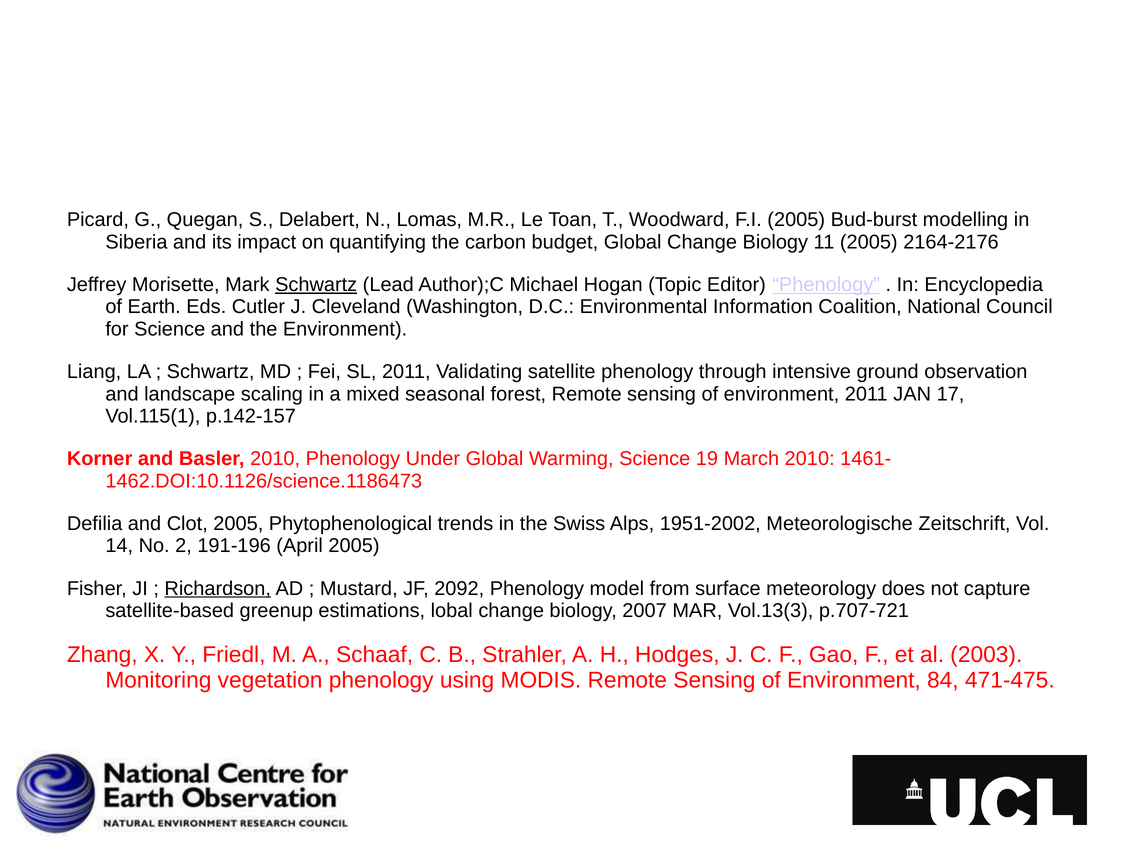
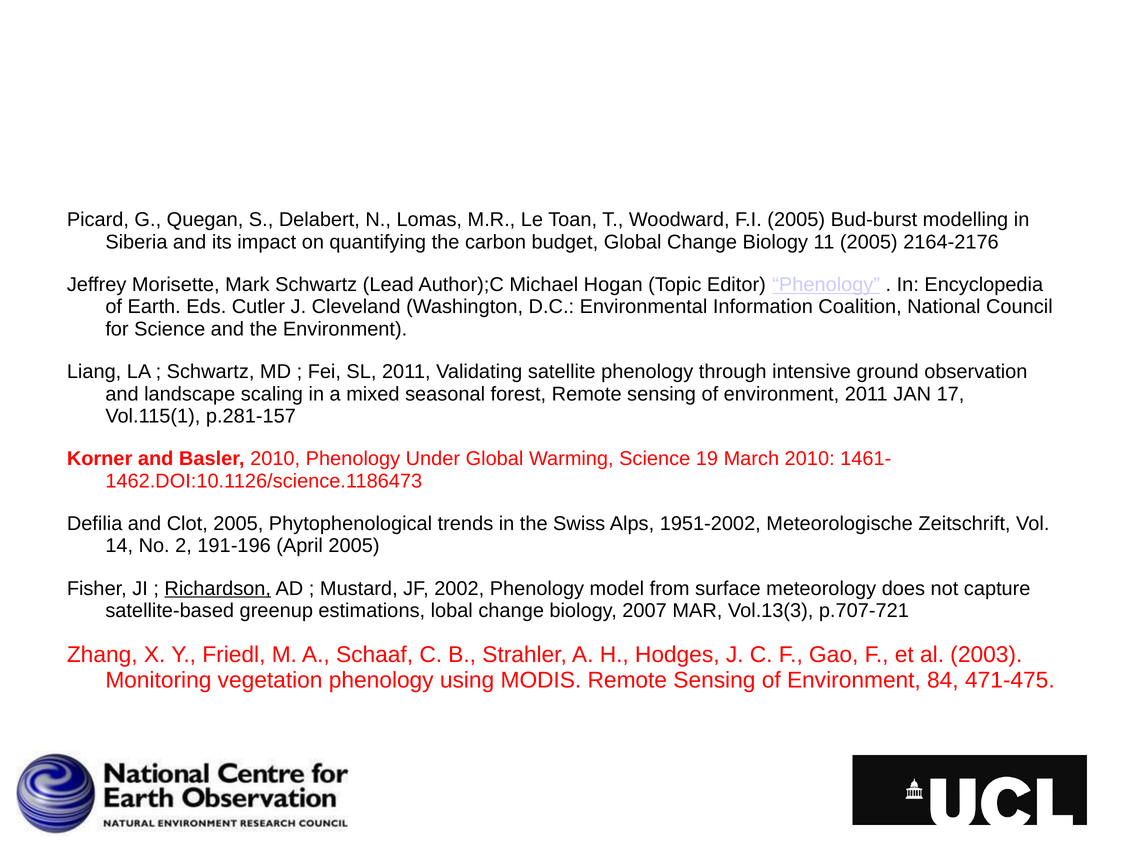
Schwartz underline: present -> none (316, 285)
p.142-157: p.142-157 -> p.281-157 (251, 416)
2092: 2092 -> 2002 (459, 589)
